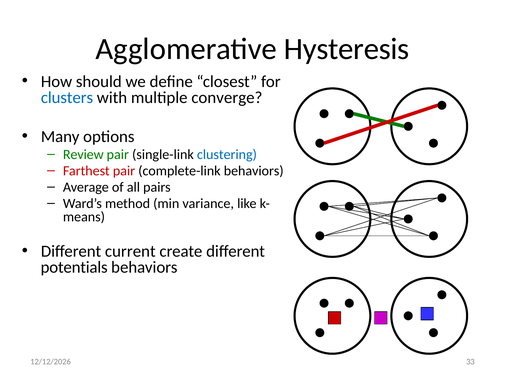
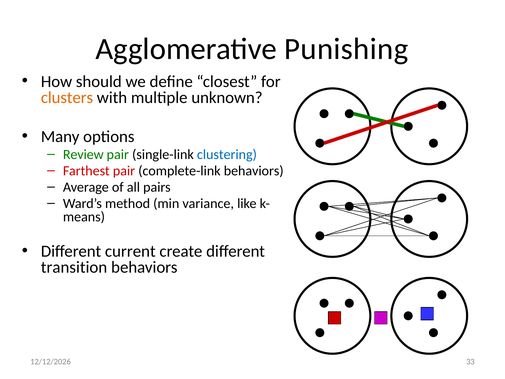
Hysteresis: Hysteresis -> Punishing (346, 49)
clusters colour: blue -> orange (67, 98)
converge: converge -> unknown (227, 98)
potentials: potentials -> transition (74, 267)
